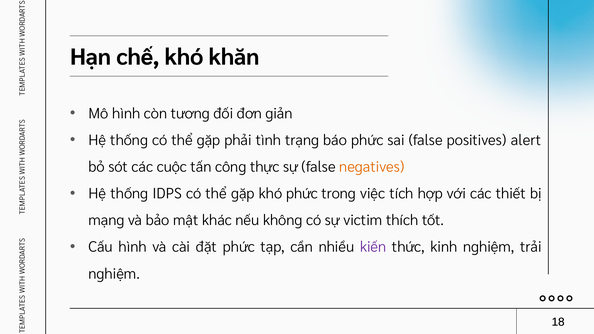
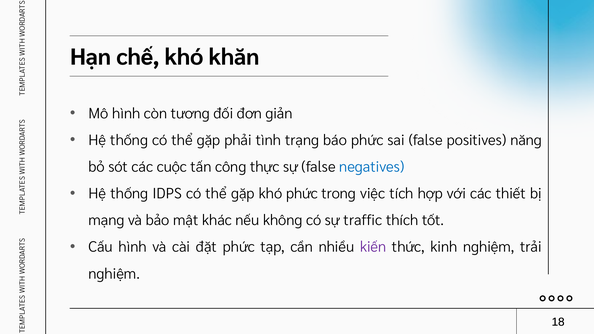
alert: alert -> năng (526, 140)
negatives colour: orange -> blue (372, 167)
victim: victim -> traffic (363, 220)
